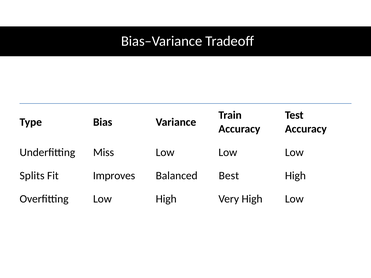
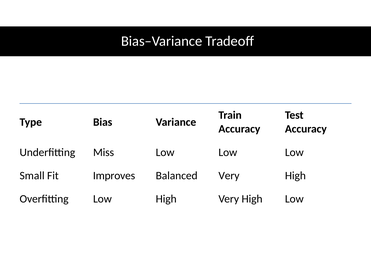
Splits: Splits -> Small (32, 176)
Balanced Best: Best -> Very (229, 176)
